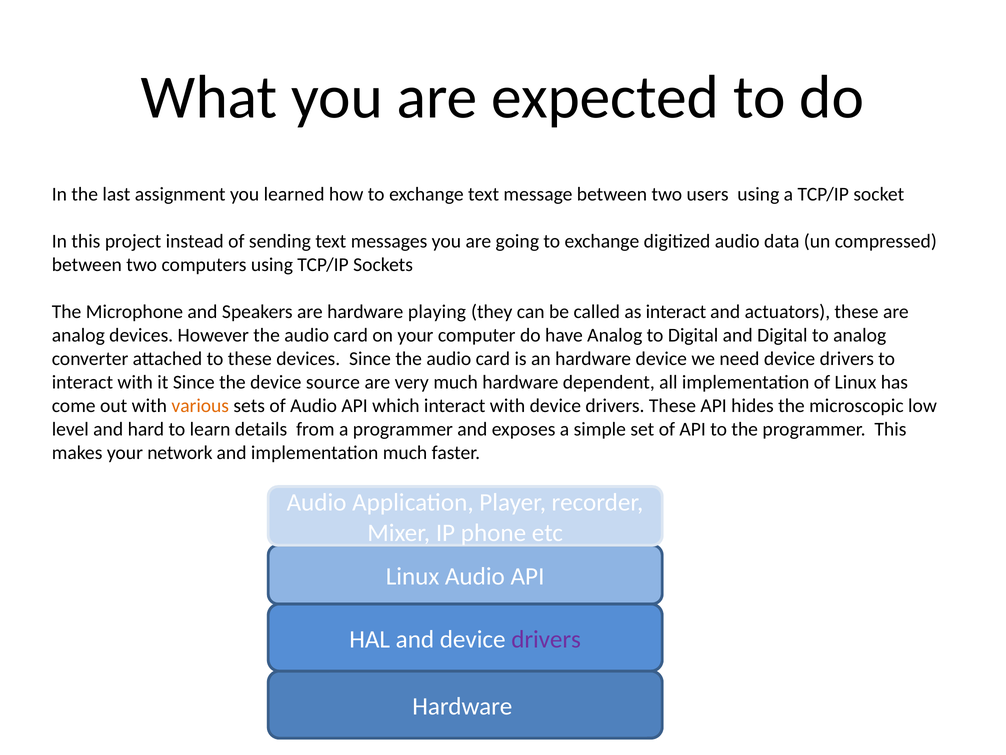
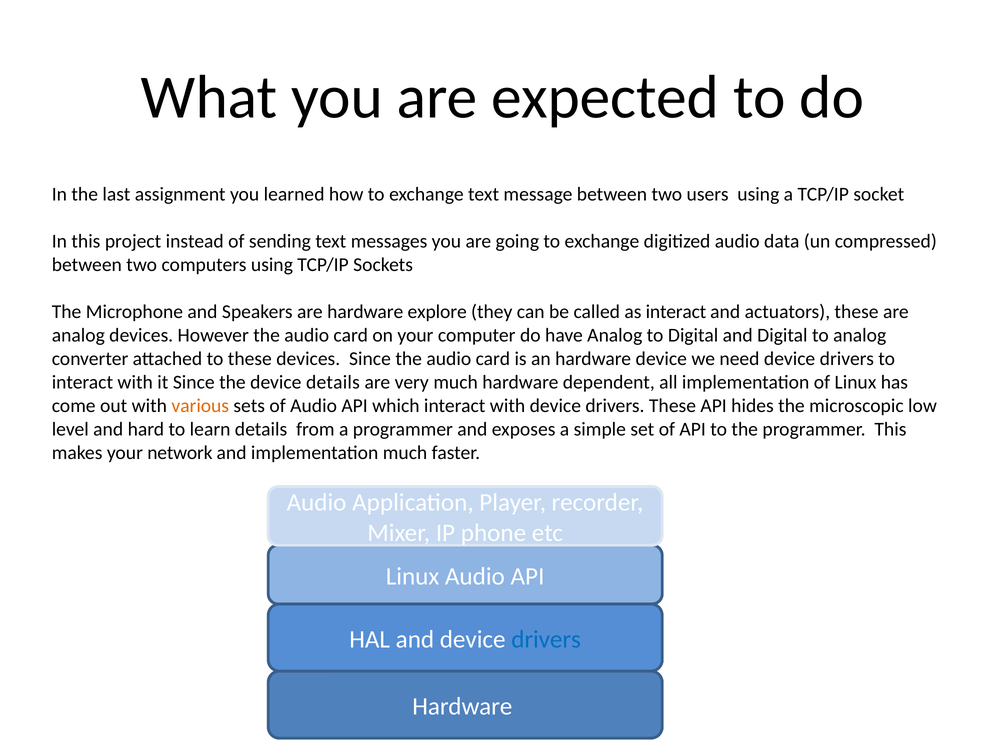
playing: playing -> explore (437, 312)
device source: source -> details (333, 382)
drivers colour: purple -> blue (546, 639)
